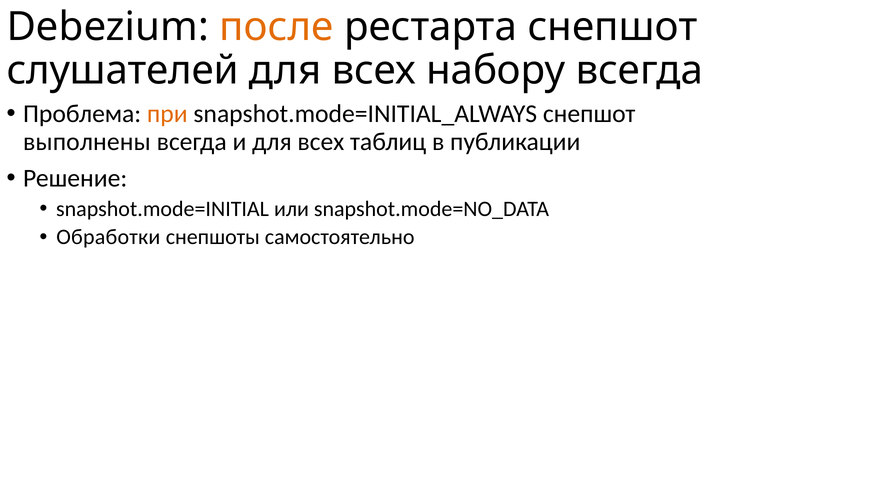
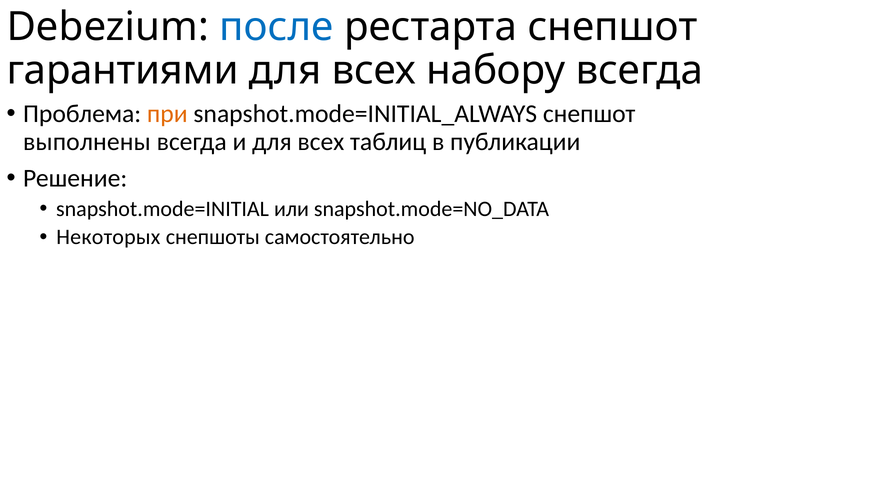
после colour: orange -> blue (276, 27)
слушателей: слушателей -> гарантиями (123, 71)
Обработки: Обработки -> Некоторых (108, 237)
